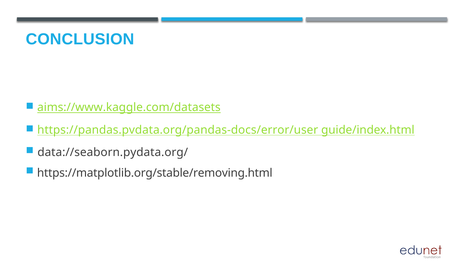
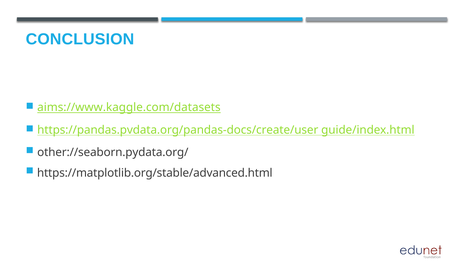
https://pandas.pvdata.org/pandas-docs/error/user: https://pandas.pvdata.org/pandas-docs/error/user -> https://pandas.pvdata.org/pandas-docs/create/user (178, 130)
data://seaborn.pydata.org/: data://seaborn.pydata.org/ -> other://seaborn.pydata.org/ (113, 152)
https://matplotlib.org/stable/removing.html: https://matplotlib.org/stable/removing.html -> https://matplotlib.org/stable/advanced.html (155, 173)
